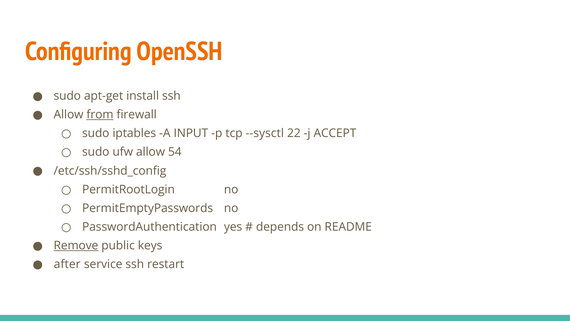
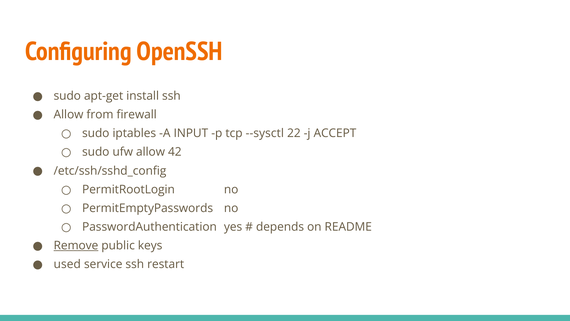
from underline: present -> none (100, 115)
54: 54 -> 42 (175, 152)
after: after -> used (67, 264)
